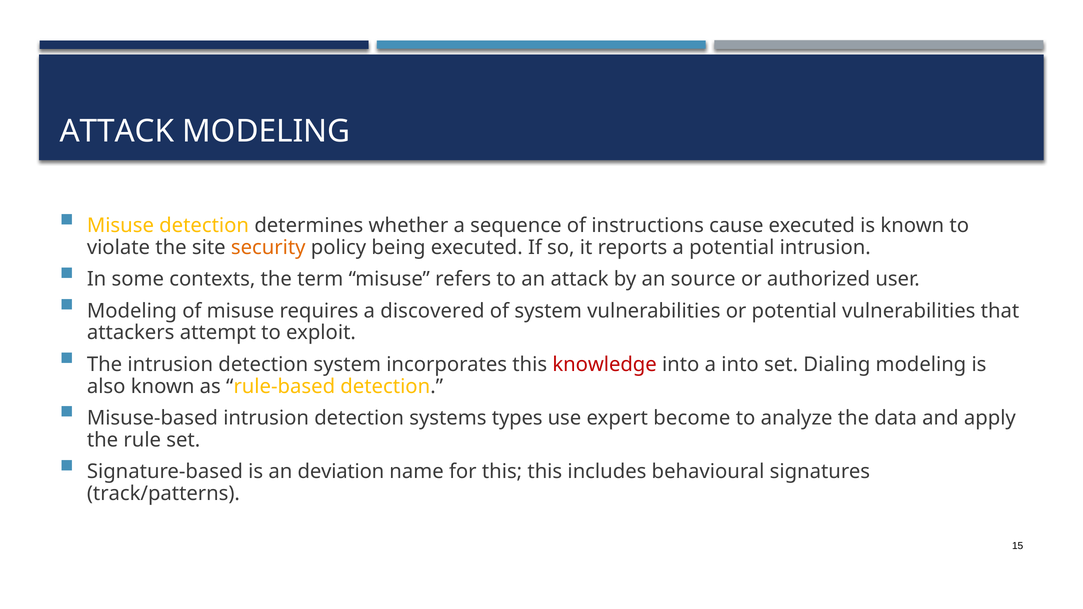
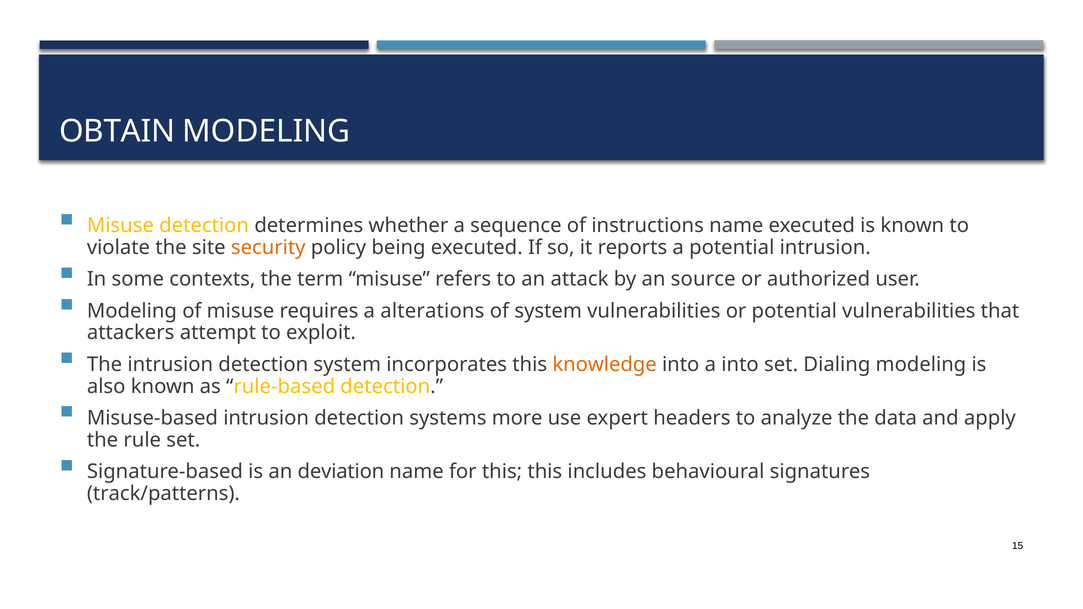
ATTACK: ATTACK -> OBTAIN (117, 132)
instructions cause: cause -> name (736, 226)
discovered: discovered -> alterations (432, 311)
knowledge colour: red -> orange (605, 365)
types: types -> more (517, 418)
become: become -> headers (692, 418)
